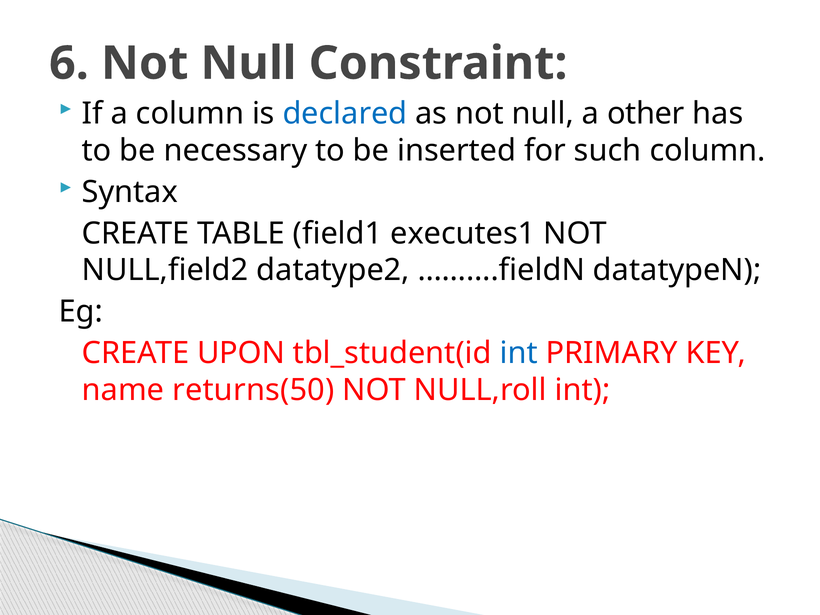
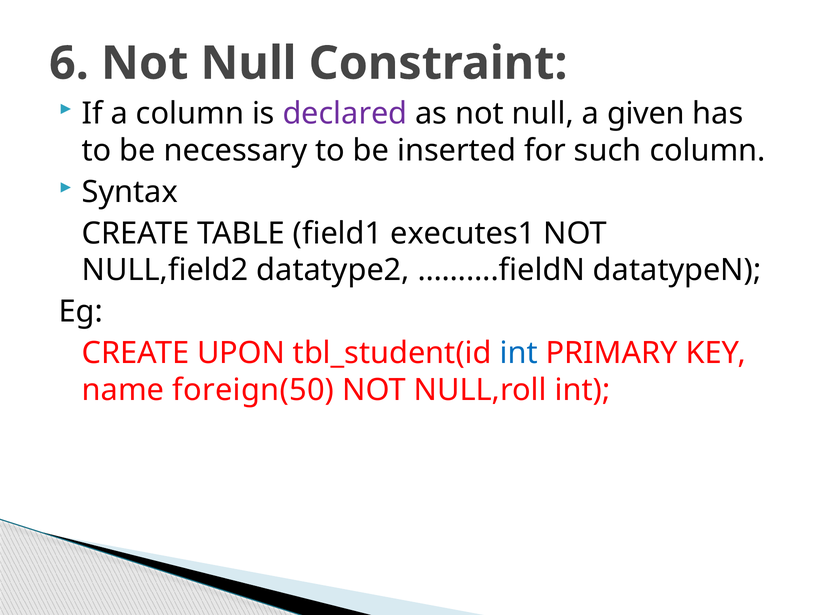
declared colour: blue -> purple (345, 113)
other: other -> given (646, 113)
returns(50: returns(50 -> foreign(50 (253, 390)
